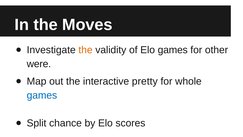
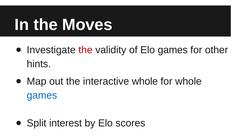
the colour: orange -> red (86, 50)
were: were -> hints (39, 64)
interactive pretty: pretty -> whole (145, 81)
chance: chance -> interest (66, 123)
